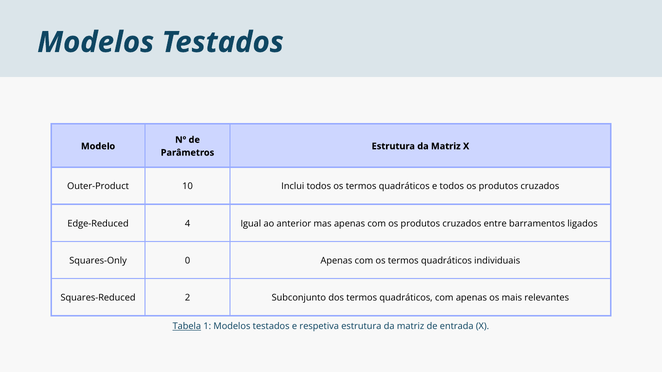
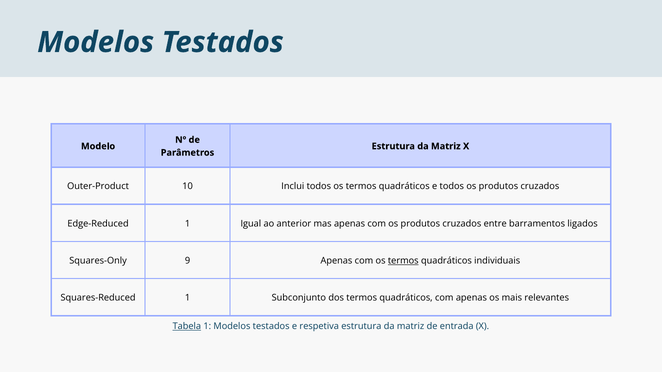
Edge-Reduced 4: 4 -> 1 (188, 224)
0: 0 -> 9 (188, 261)
termos underline: none -> present (403, 261)
Squares-Reduced 2: 2 -> 1 (188, 298)
